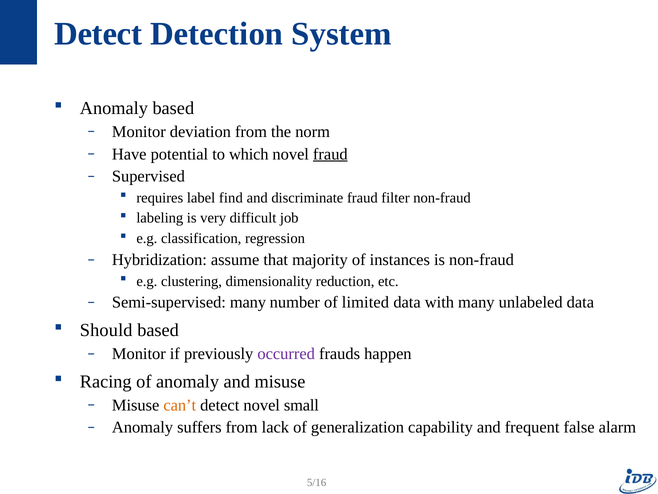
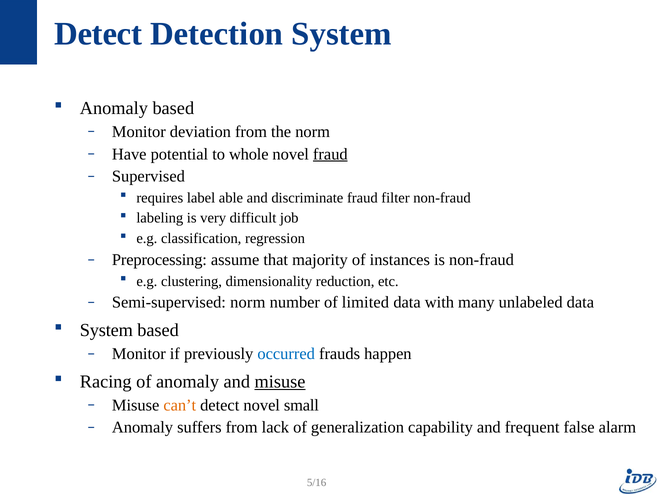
which: which -> whole (249, 154)
find: find -> able (231, 198)
Hybridization: Hybridization -> Preprocessing (159, 260)
Semi-supervised many: many -> norm (248, 302)
Should: Should -> System (106, 330)
occurred colour: purple -> blue (286, 353)
misuse underline: none -> present (280, 381)
